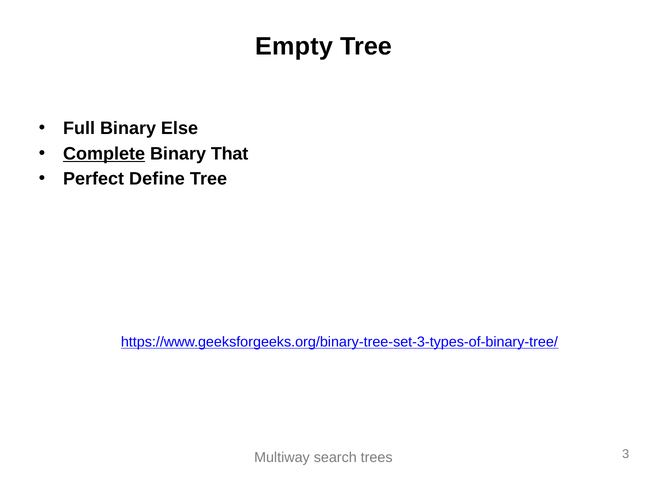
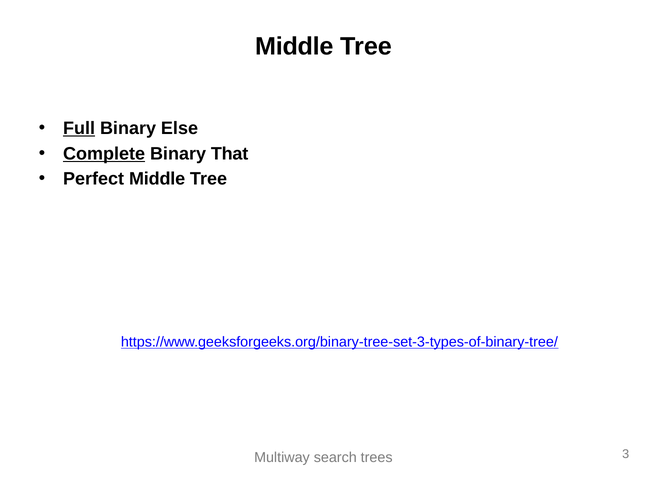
Empty: Empty -> Middle (294, 47)
Full underline: none -> present (79, 129)
Perfect Define: Define -> Middle (157, 179)
